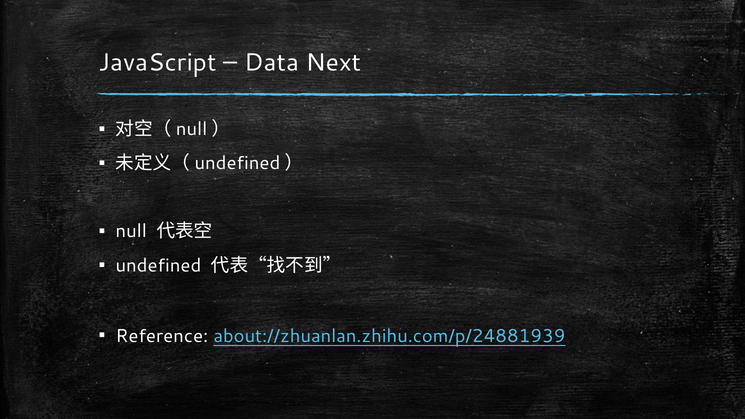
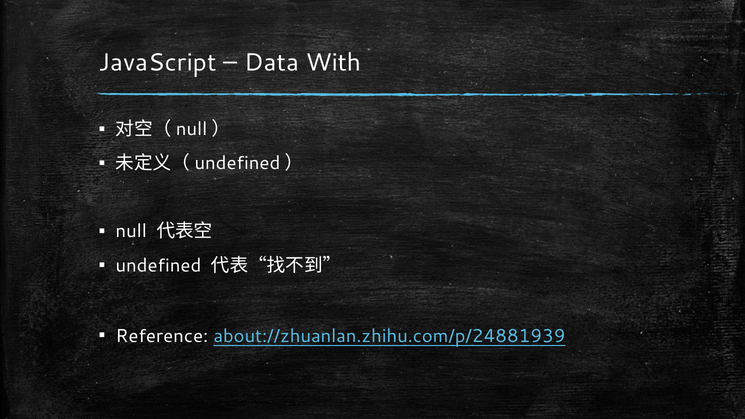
Next: Next -> With (334, 63)
